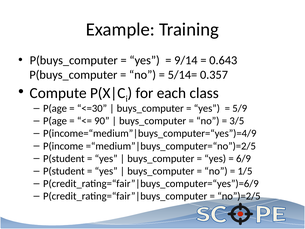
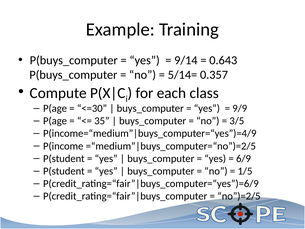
5/9: 5/9 -> 9/9 (240, 108)
90: 90 -> 35 (102, 121)
